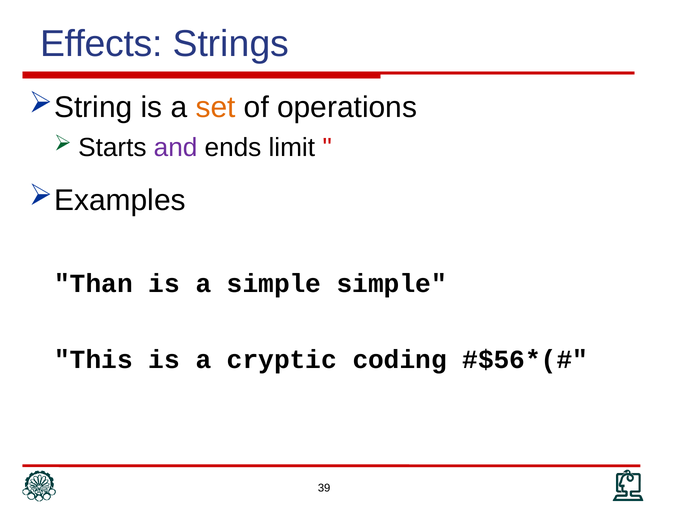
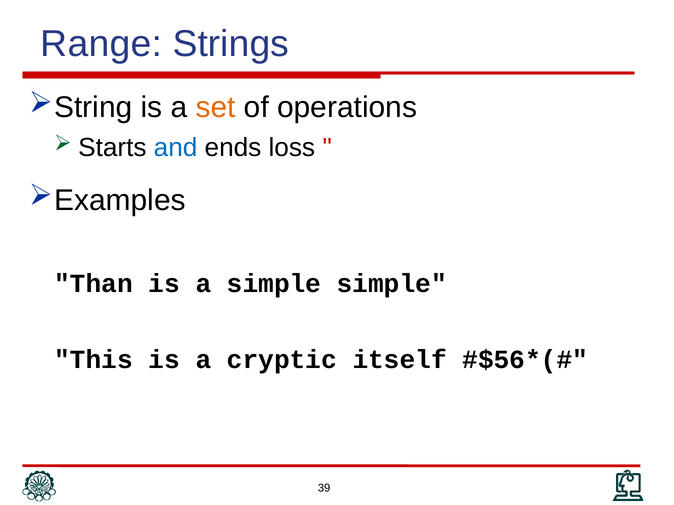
Effects: Effects -> Range (101, 44)
and colour: purple -> blue (176, 148)
limit: limit -> loss (292, 148)
coding: coding -> itself (400, 360)
